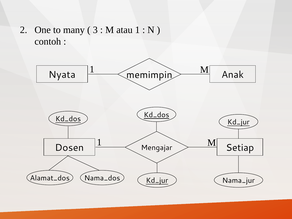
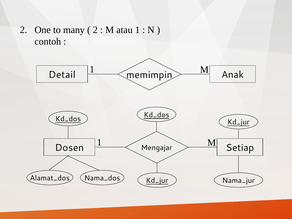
3: 3 -> 2 (95, 30)
Nyata: Nyata -> Detail (62, 75)
